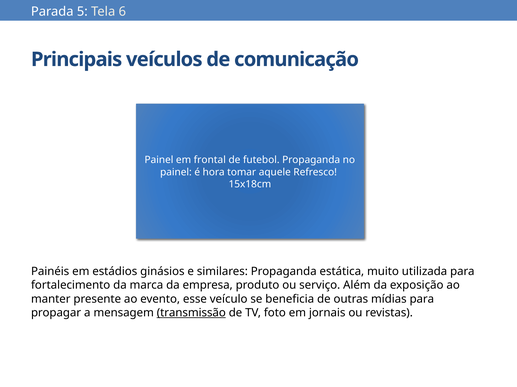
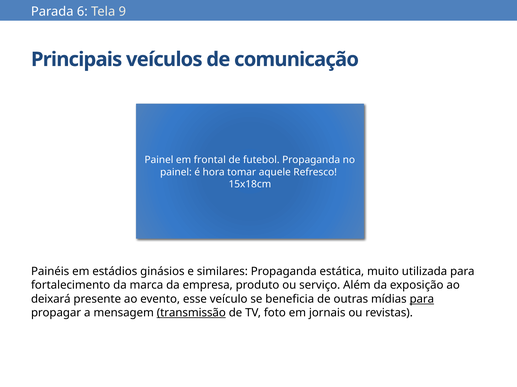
5: 5 -> 6 (82, 12)
6: 6 -> 9 (122, 12)
manter: manter -> deixará (51, 300)
para underline: none -> present (422, 300)
